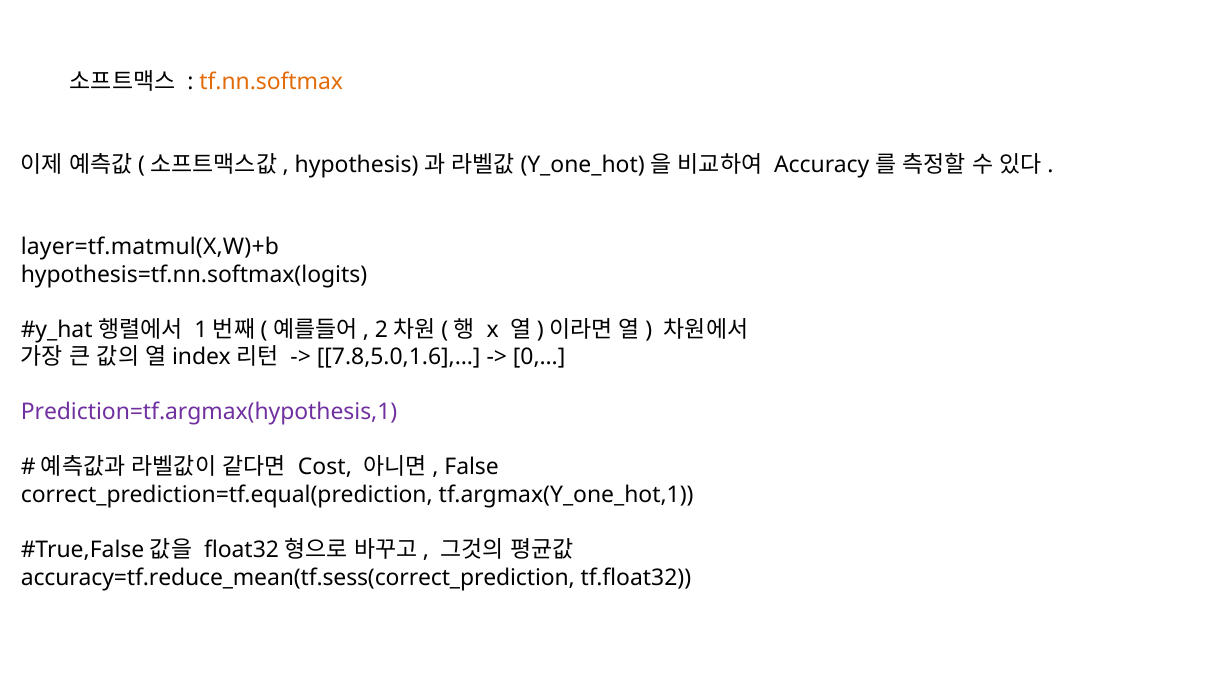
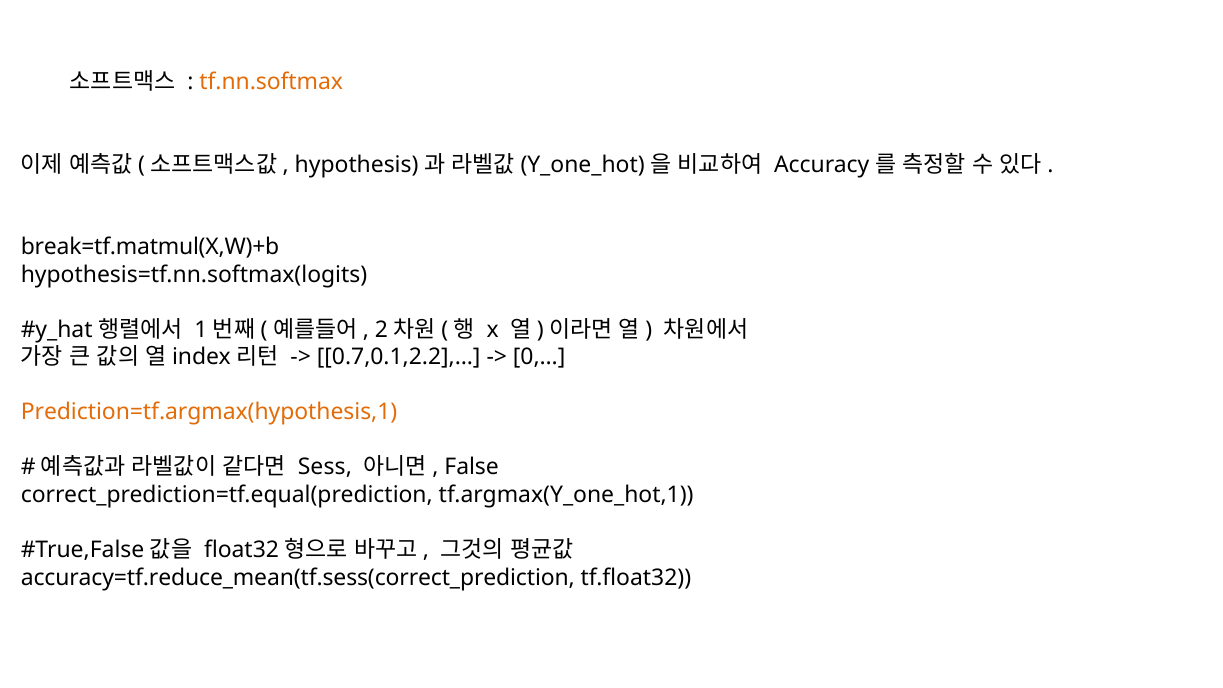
layer=tf.matmul(X,W)+b: layer=tf.matmul(X,W)+b -> break=tf.matmul(X,W)+b (150, 247)
7.8,5.0,1.6],…: 7.8,5.0,1.6],… -> 0.7,0.1,2.2],… (399, 357)
Prediction=tf.argmax(hypothesis,1 colour: purple -> orange (209, 412)
Cost: Cost -> Sess (325, 467)
